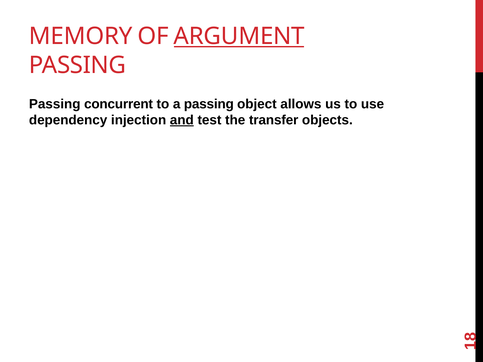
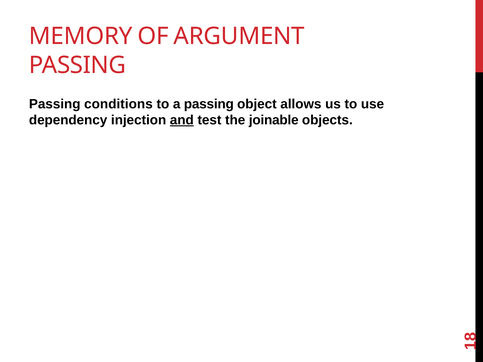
ARGUMENT underline: present -> none (239, 36)
concurrent: concurrent -> conditions (118, 104)
transfer: transfer -> joinable (274, 120)
